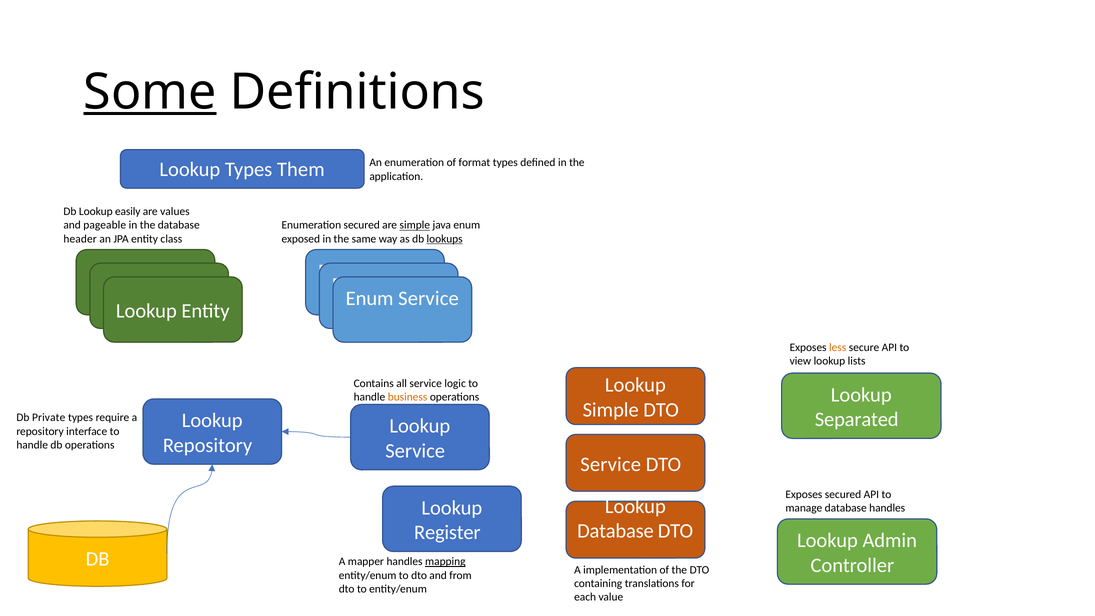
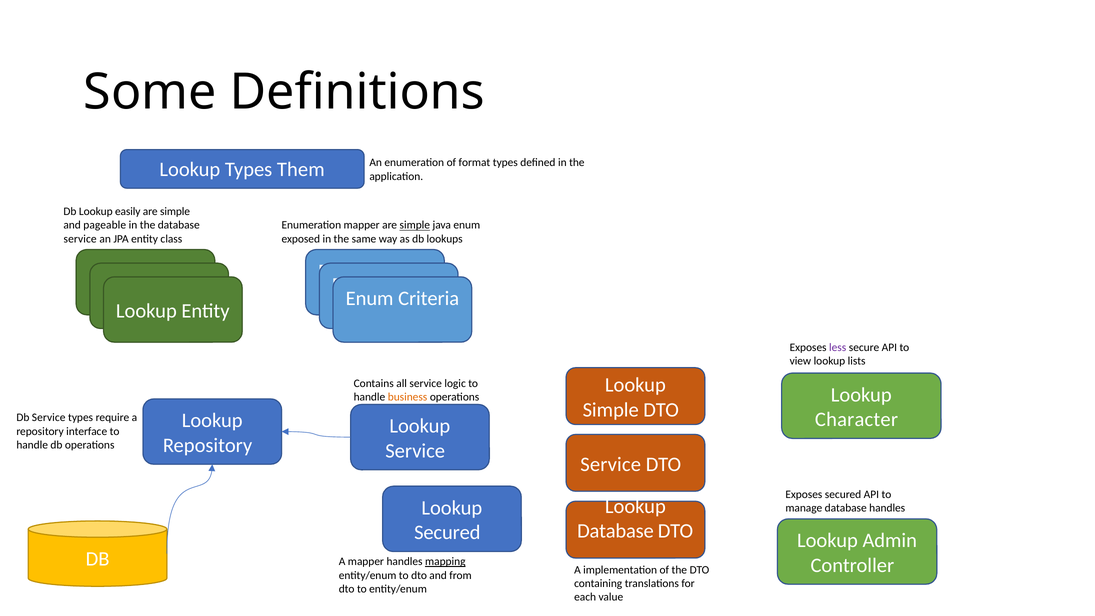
Some underline: present -> none (150, 92)
values: values -> simple (175, 211)
Enumeration secured: secured -> mapper (362, 225)
header: header -> service (80, 239)
lookups underline: present -> none (445, 239)
Enum Service: Service -> Criteria (429, 299)
less colour: orange -> purple (838, 347)
Separated: Separated -> Character (857, 419)
Db Private: Private -> Service (49, 418)
Register: Register -> Secured (447, 533)
